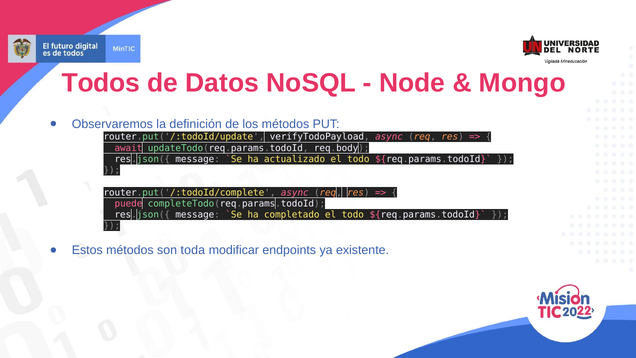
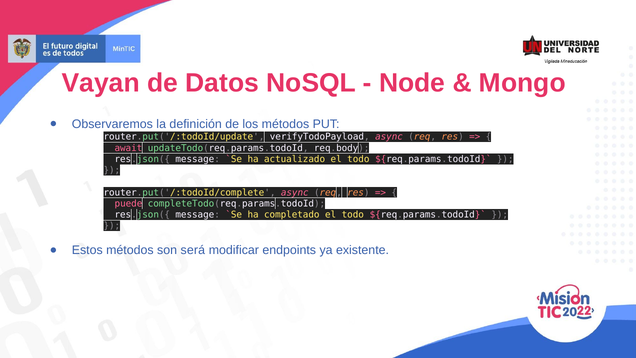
Todos: Todos -> Vayan (101, 83)
toda: toda -> será (193, 250)
